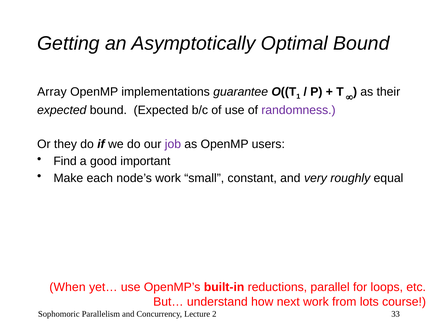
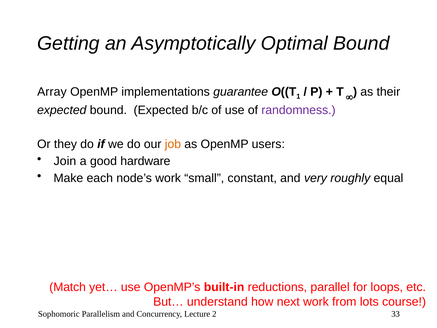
job colour: purple -> orange (173, 144)
Find: Find -> Join (65, 161)
important: important -> hardware (145, 161)
When: When -> Match (68, 287)
